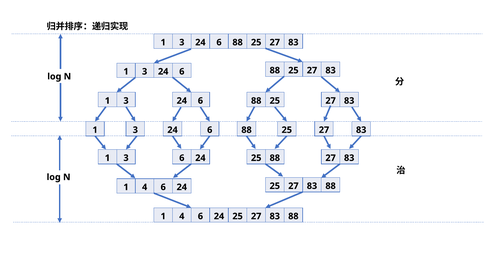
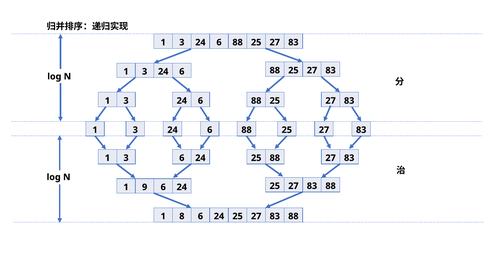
4: 4 -> 9 (145, 187)
4: 4 -> 8 (182, 216)
